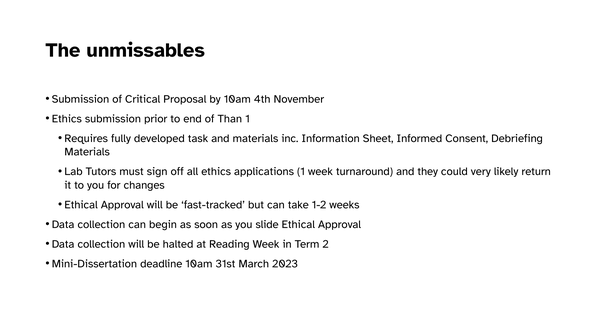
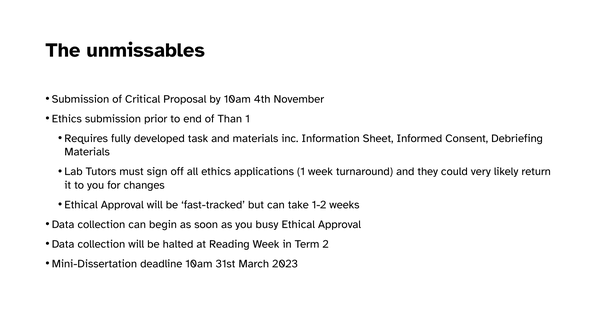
slide: slide -> busy (267, 224)
